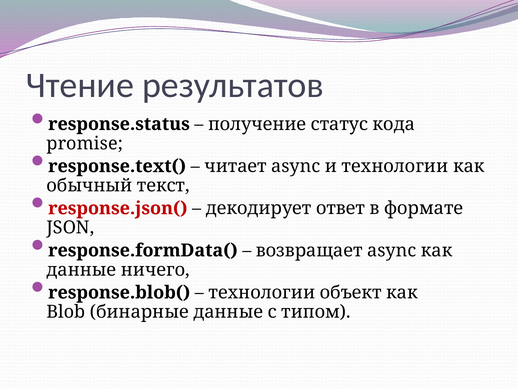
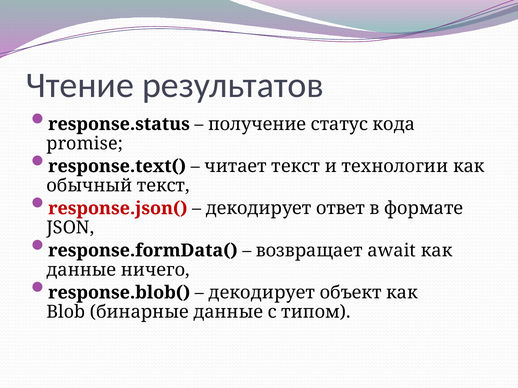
читает async: async -> текст (296, 166)
возвращает async: async -> await (392, 251)
технологии: технологии -> декодирует (262, 293)
